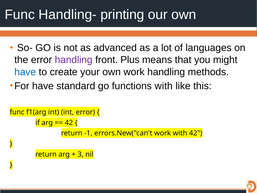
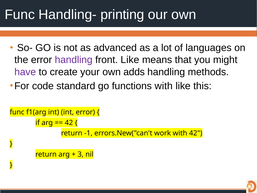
front Plus: Plus -> Like (130, 60)
have colour: blue -> purple (25, 72)
own work: work -> adds (134, 72)
For have: have -> code (43, 86)
